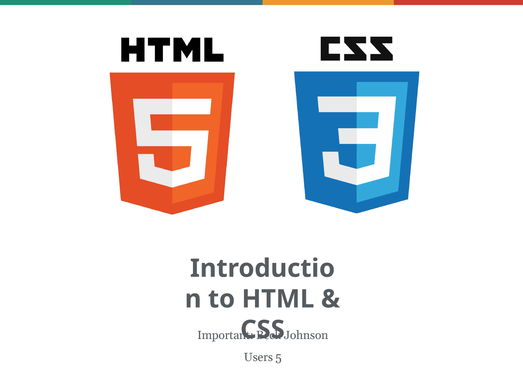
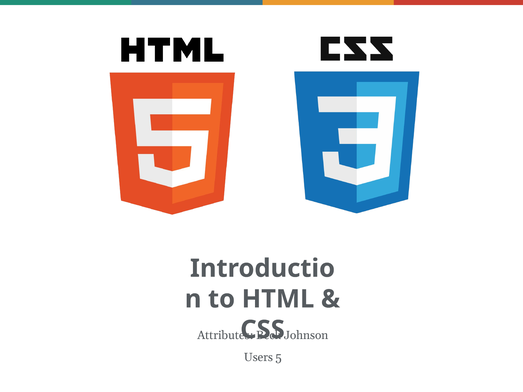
Important: Important -> Attributes (225, 336)
